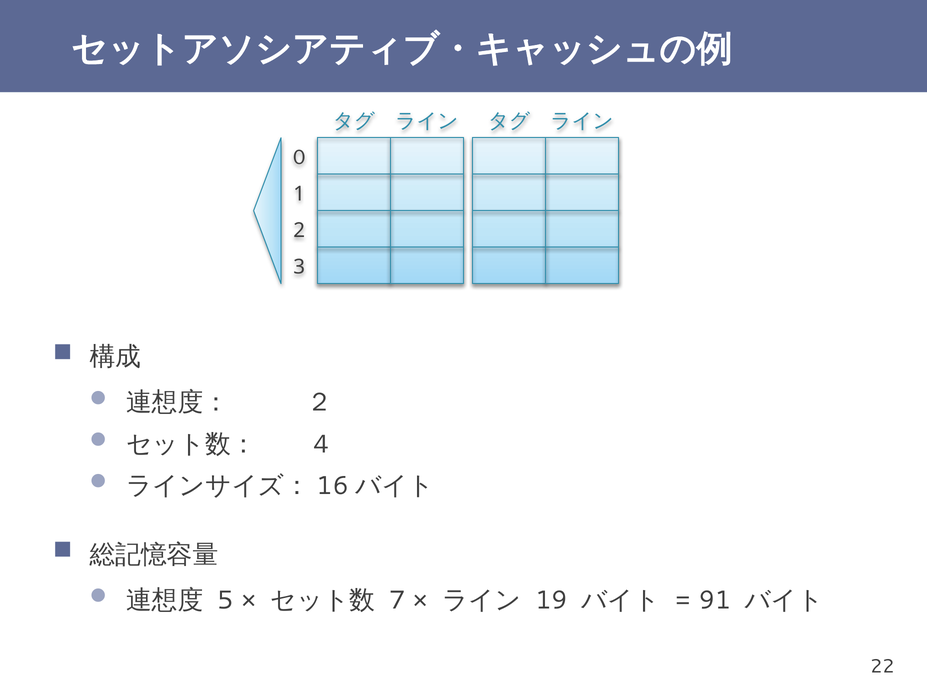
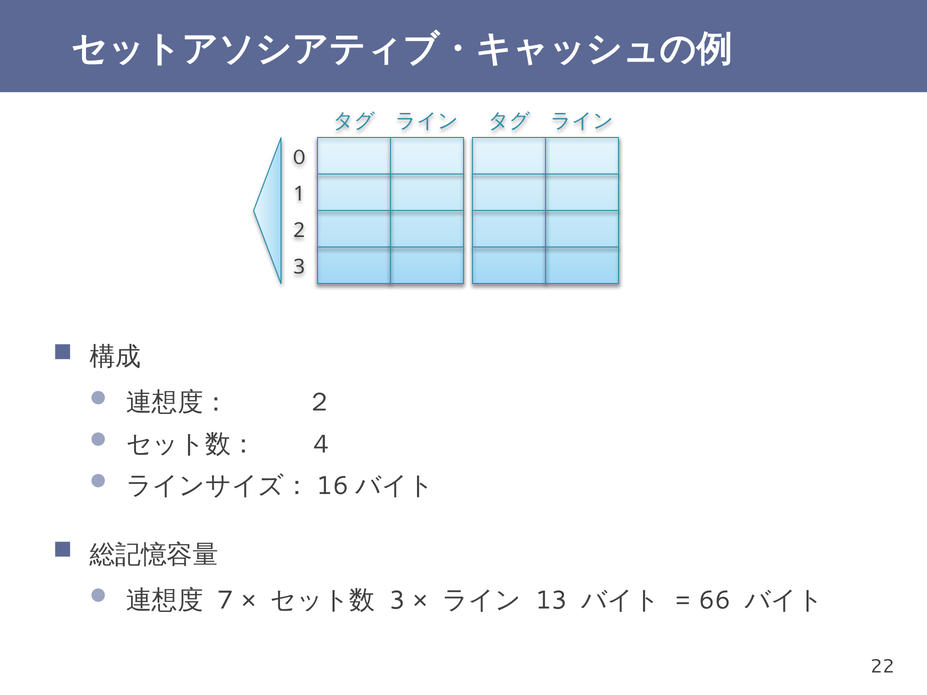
5: 5 -> 7 (226, 600)
7: 7 -> 3 (397, 600)
19: 19 -> 13 (551, 600)
91: 91 -> 66 (715, 600)
